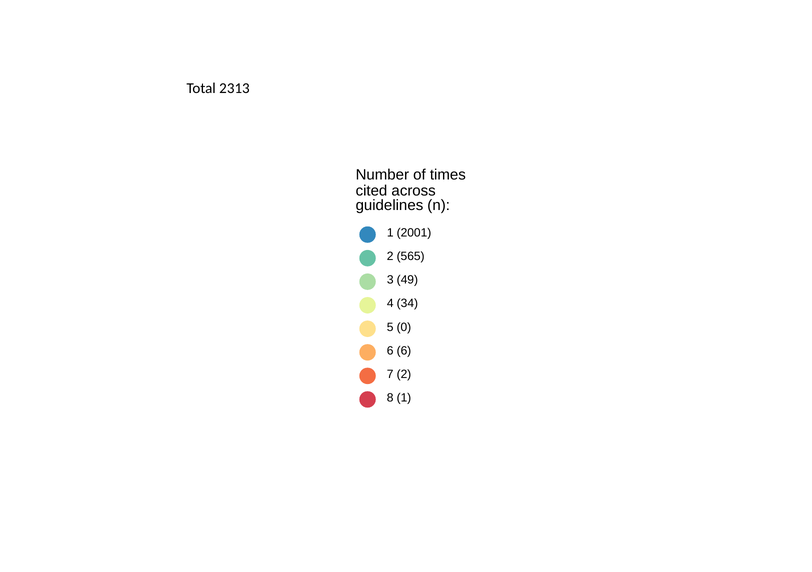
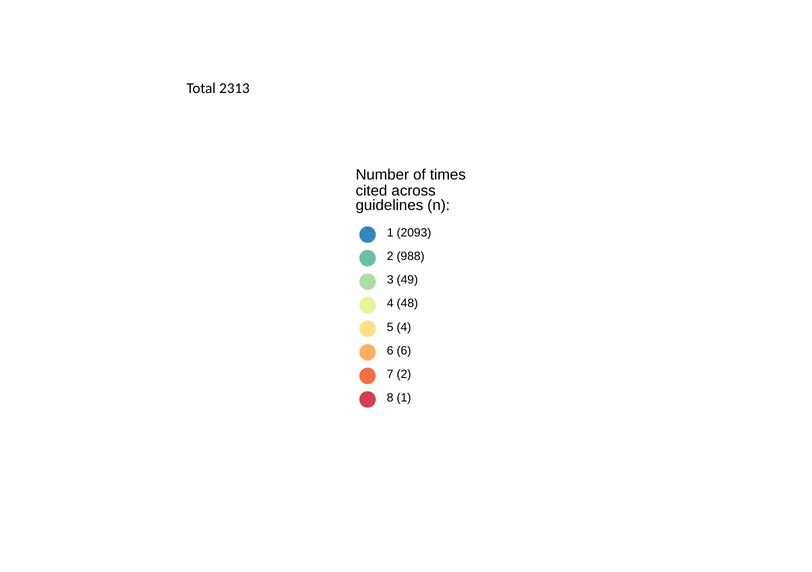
2001: 2001 -> 2093 (414, 233)
565: 565 -> 988 (411, 257)
34: 34 -> 48 (407, 304)
5 0: 0 -> 4 (404, 327)
